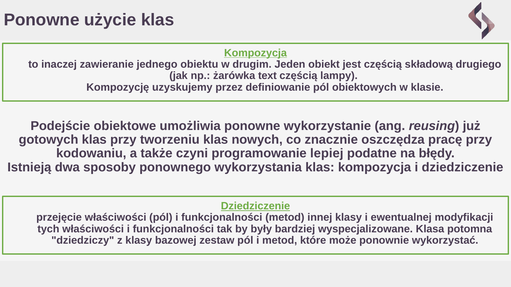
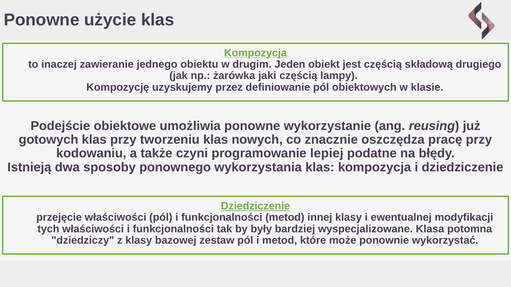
text: text -> jaki (267, 76)
